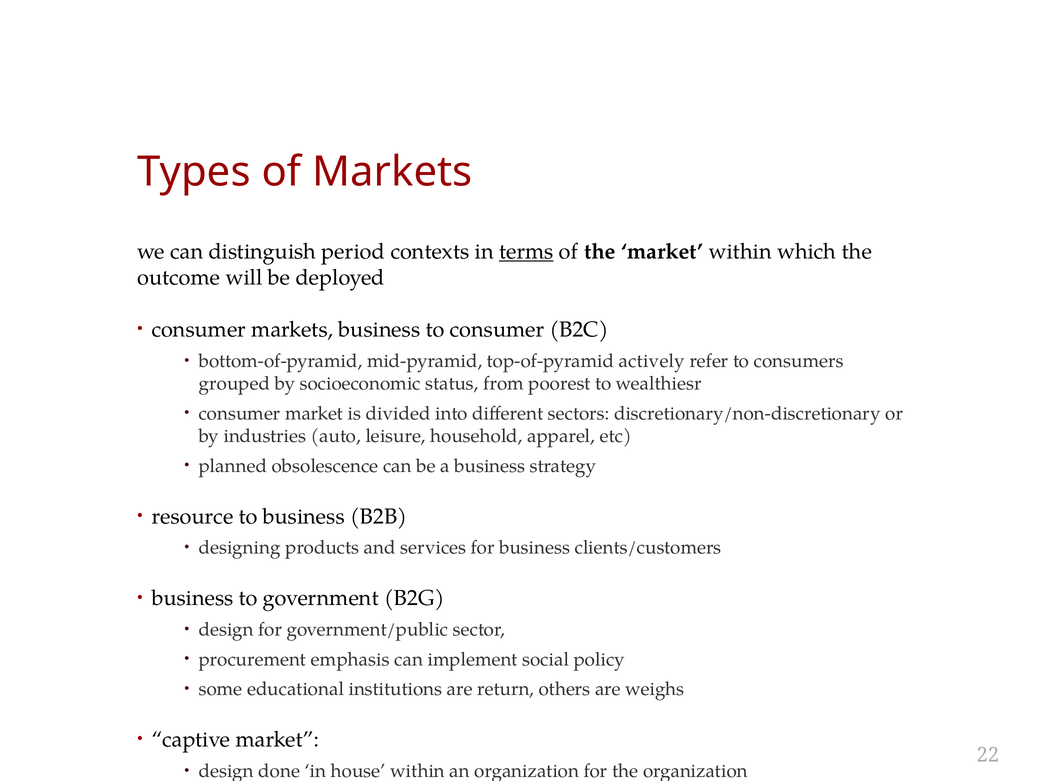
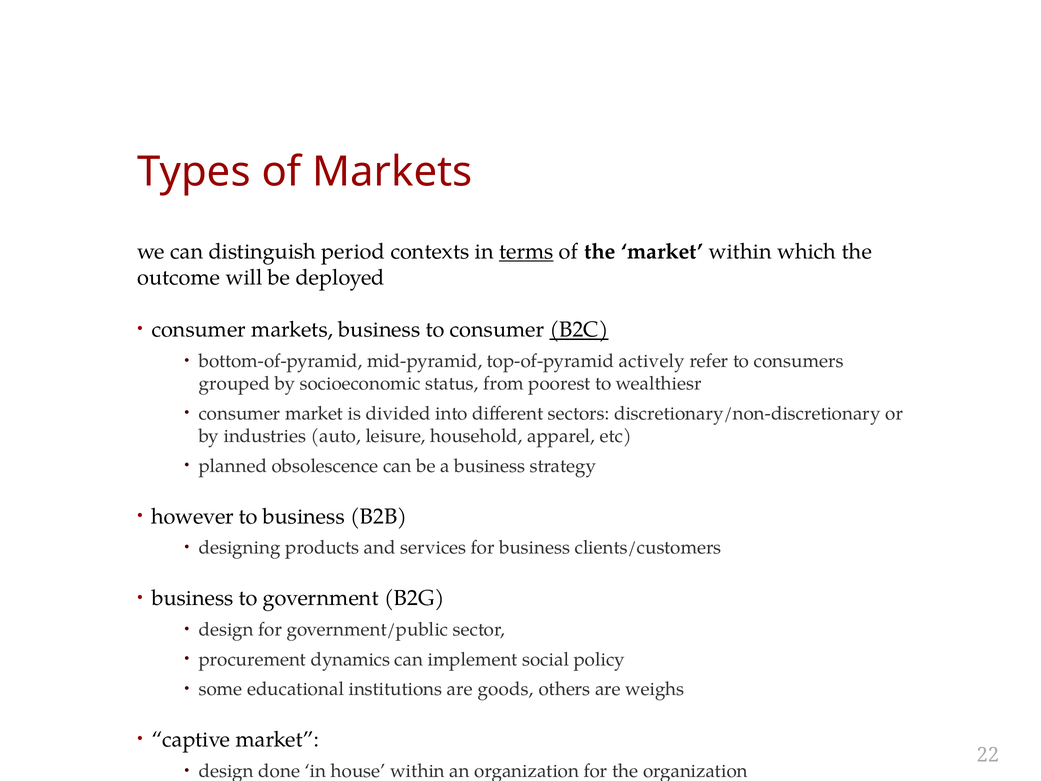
B2C underline: none -> present (579, 330)
resource: resource -> however (193, 516)
emphasis: emphasis -> dynamics (350, 659)
return: return -> goods (506, 689)
